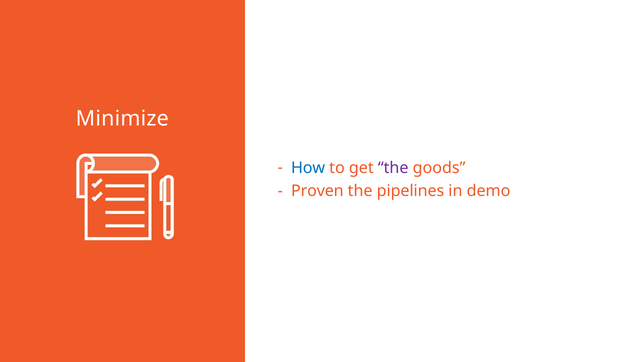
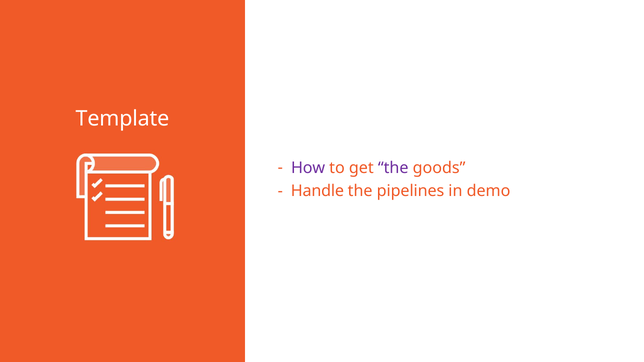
Minimize: Minimize -> Template (122, 119)
How colour: blue -> purple (308, 168)
Proven: Proven -> Handle (317, 191)
